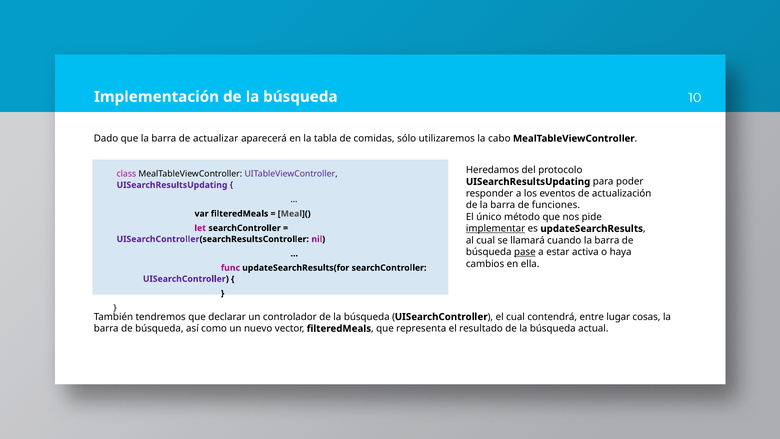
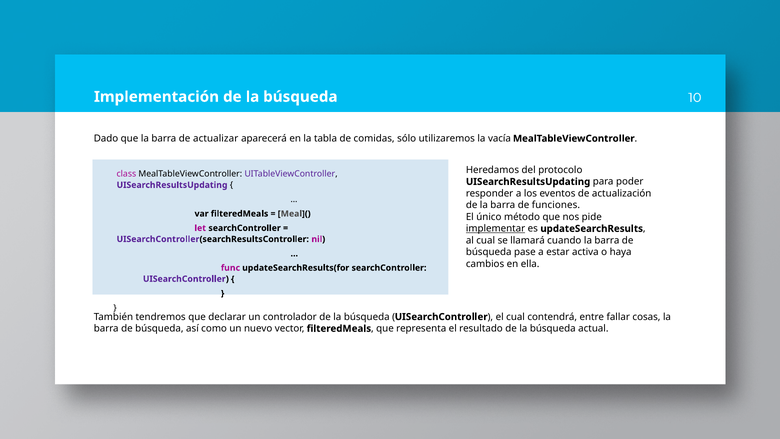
cabo: cabo -> vacía (499, 138)
pase underline: present -> none (525, 252)
lugar: lugar -> fallar (618, 317)
